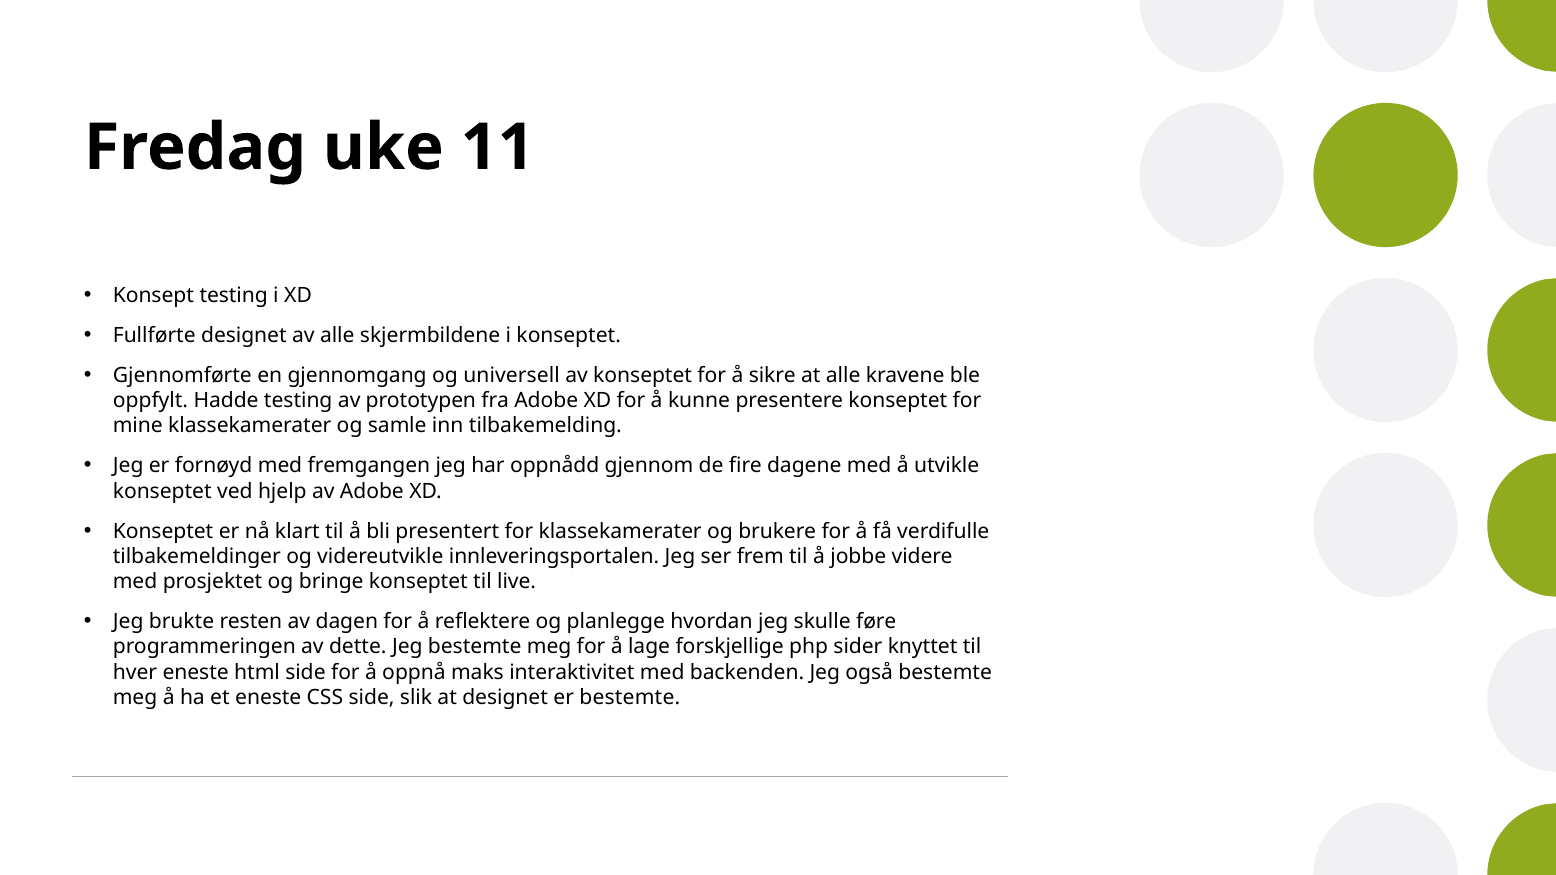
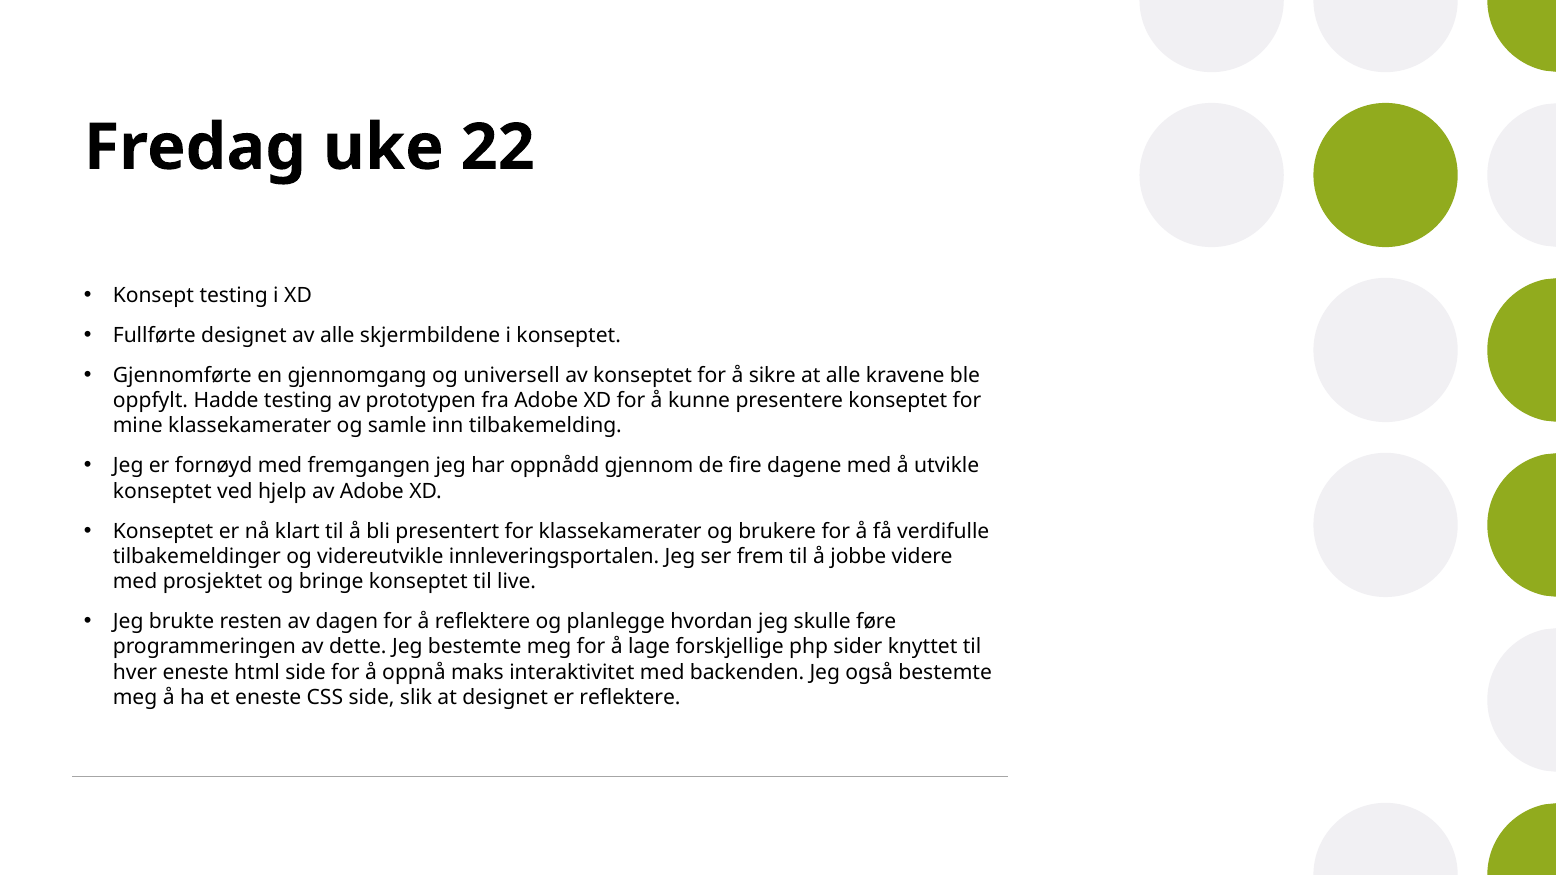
11: 11 -> 22 (498, 148)
er bestemte: bestemte -> reflektere (630, 698)
